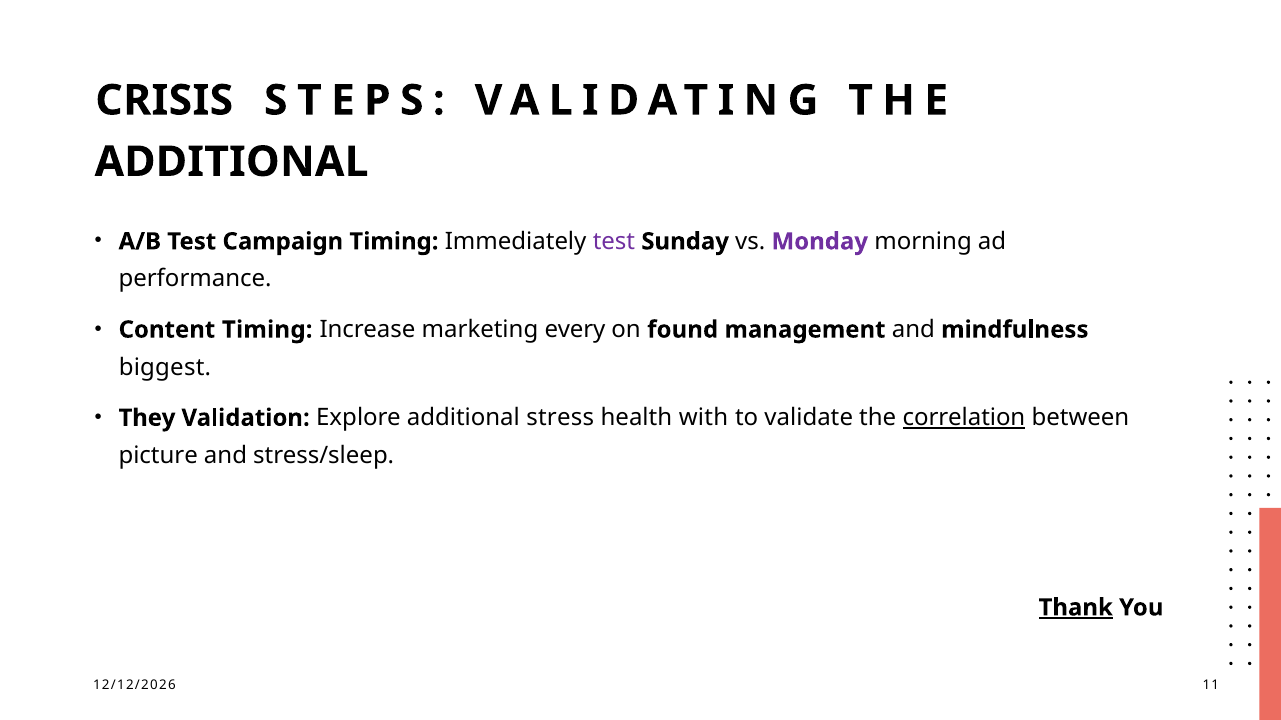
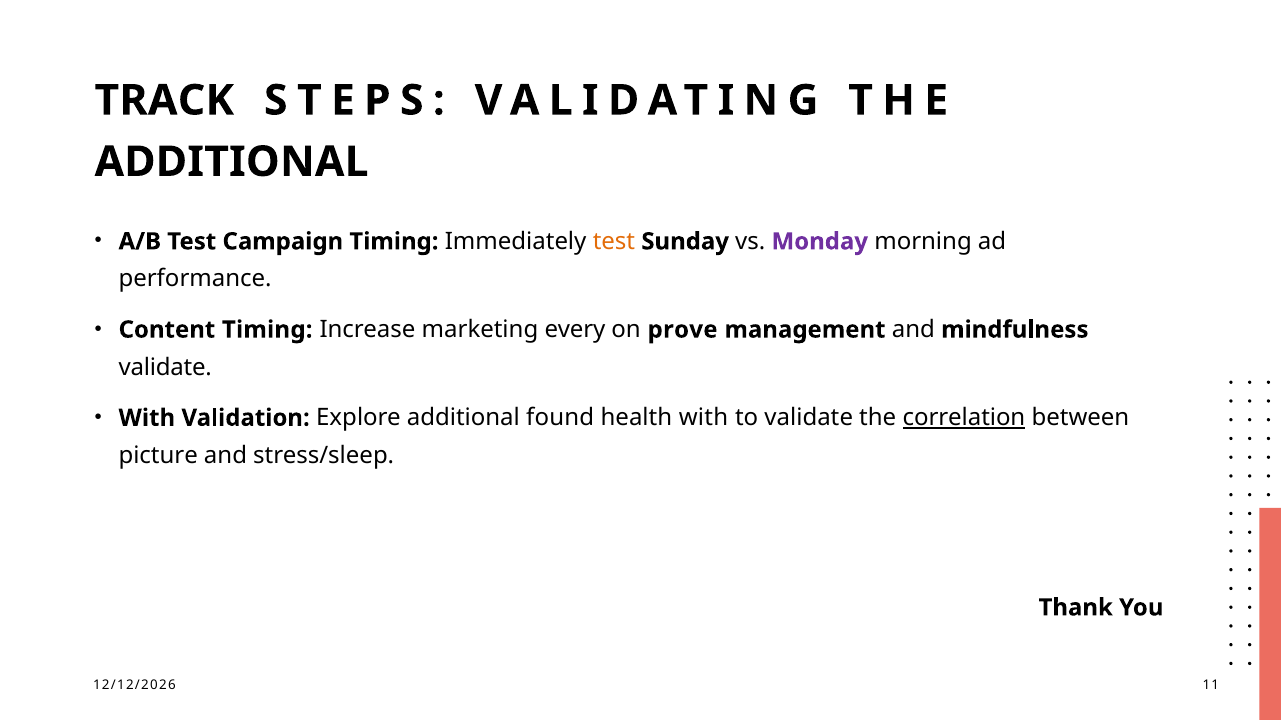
CRISIS: CRISIS -> TRACK (164, 101)
test colour: purple -> orange (614, 242)
found: found -> prove (683, 330)
biggest: biggest -> validate (165, 367)
They: They -> With (147, 418)
stress: stress -> found (560, 418)
Thank underline: present -> none (1076, 608)
